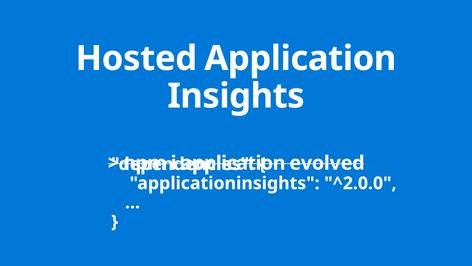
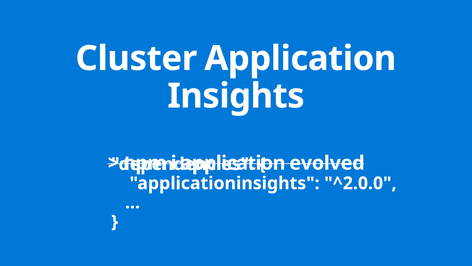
Hosted: Hosted -> Cluster (136, 58)
